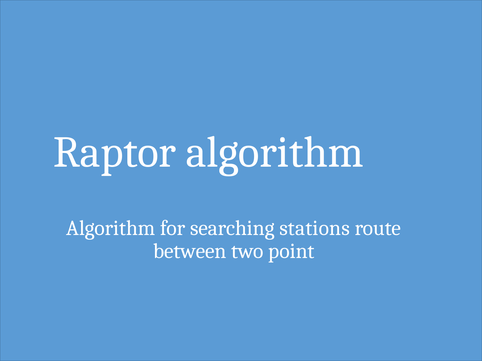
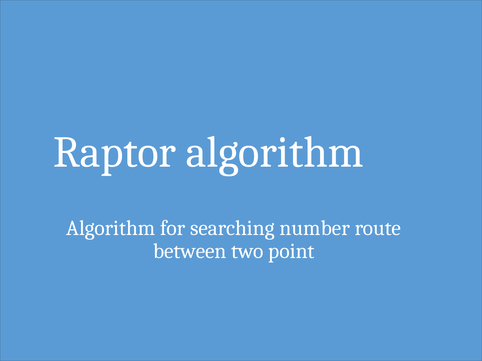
stations: stations -> number (315, 228)
